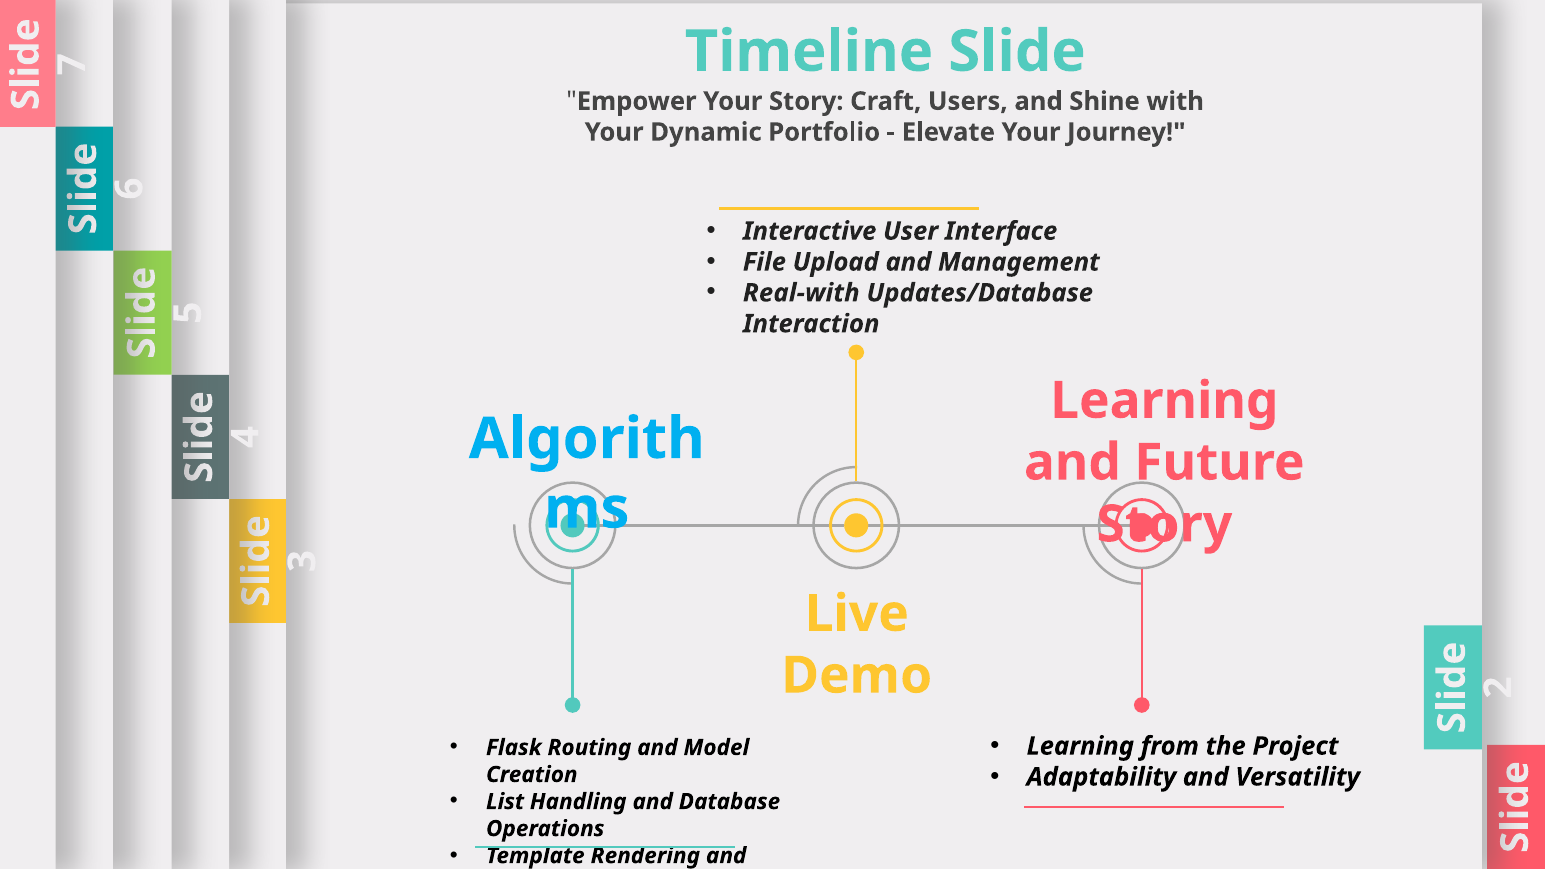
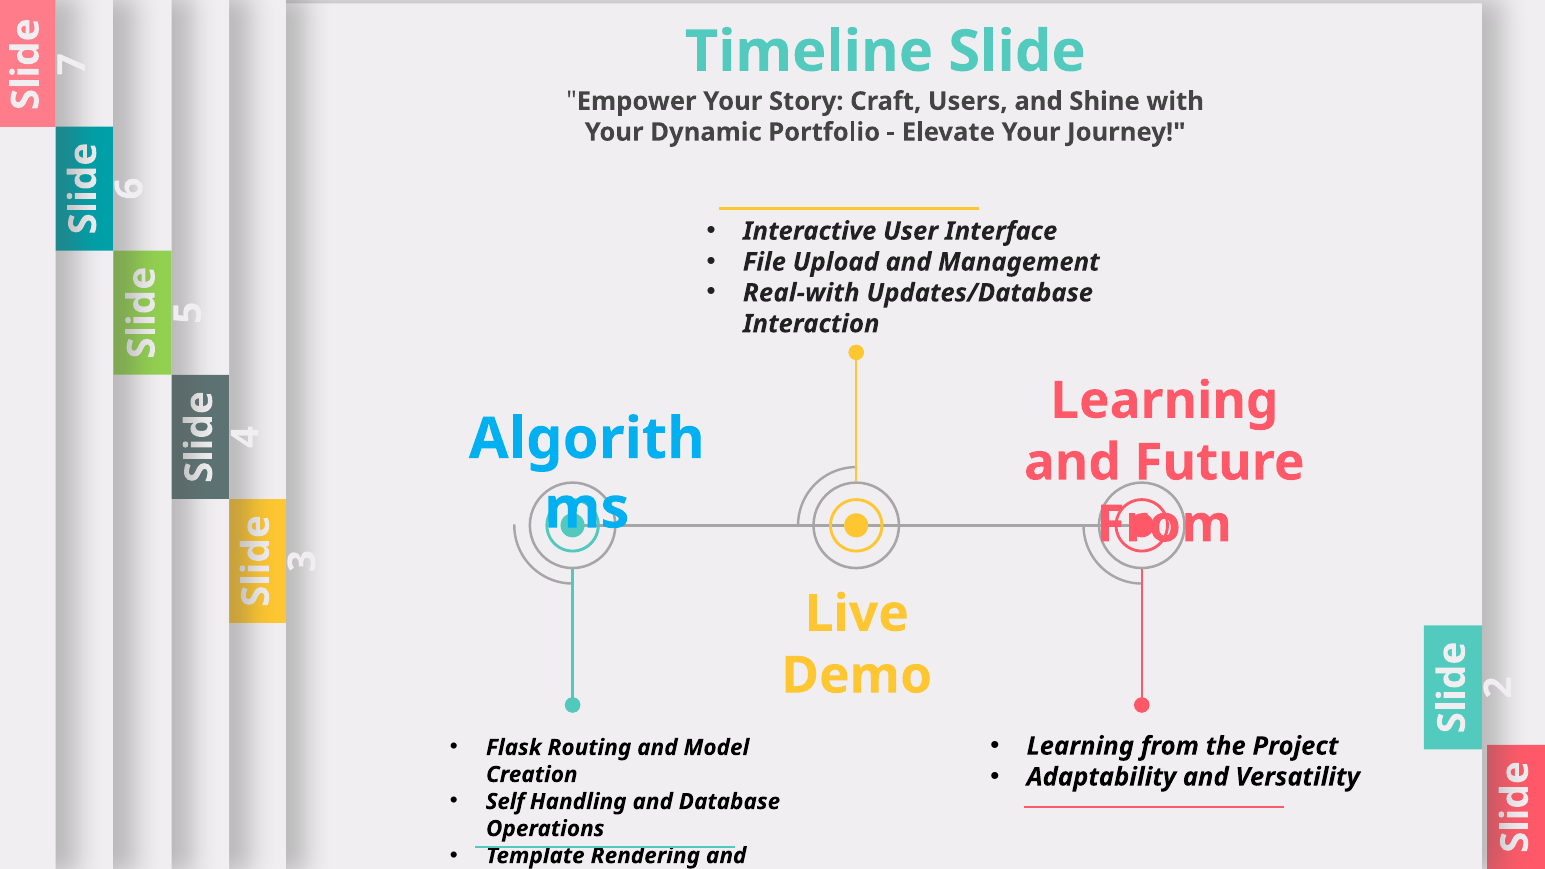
Story: Story -> From (1164, 524)
List: List -> Self (505, 802)
